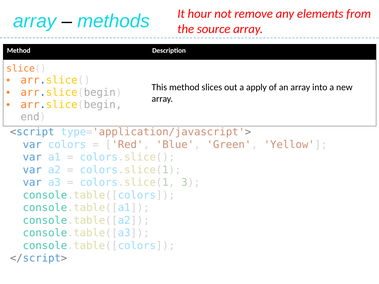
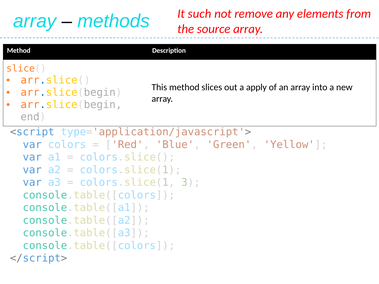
hour: hour -> such (199, 14)
